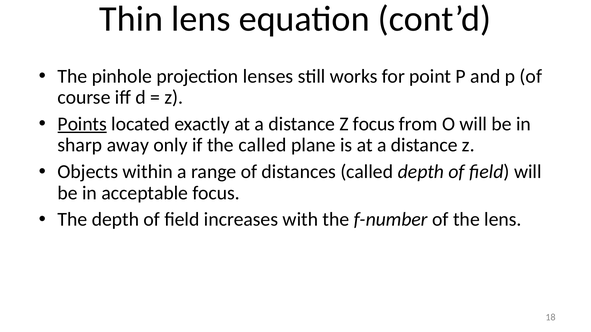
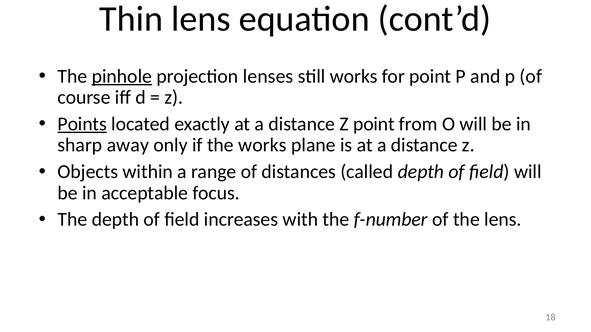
pinhole underline: none -> present (122, 76)
Z focus: focus -> point (374, 124)
the called: called -> works (262, 145)
